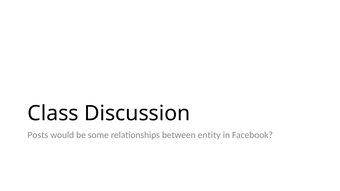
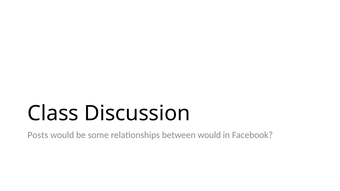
between entity: entity -> would (209, 135)
